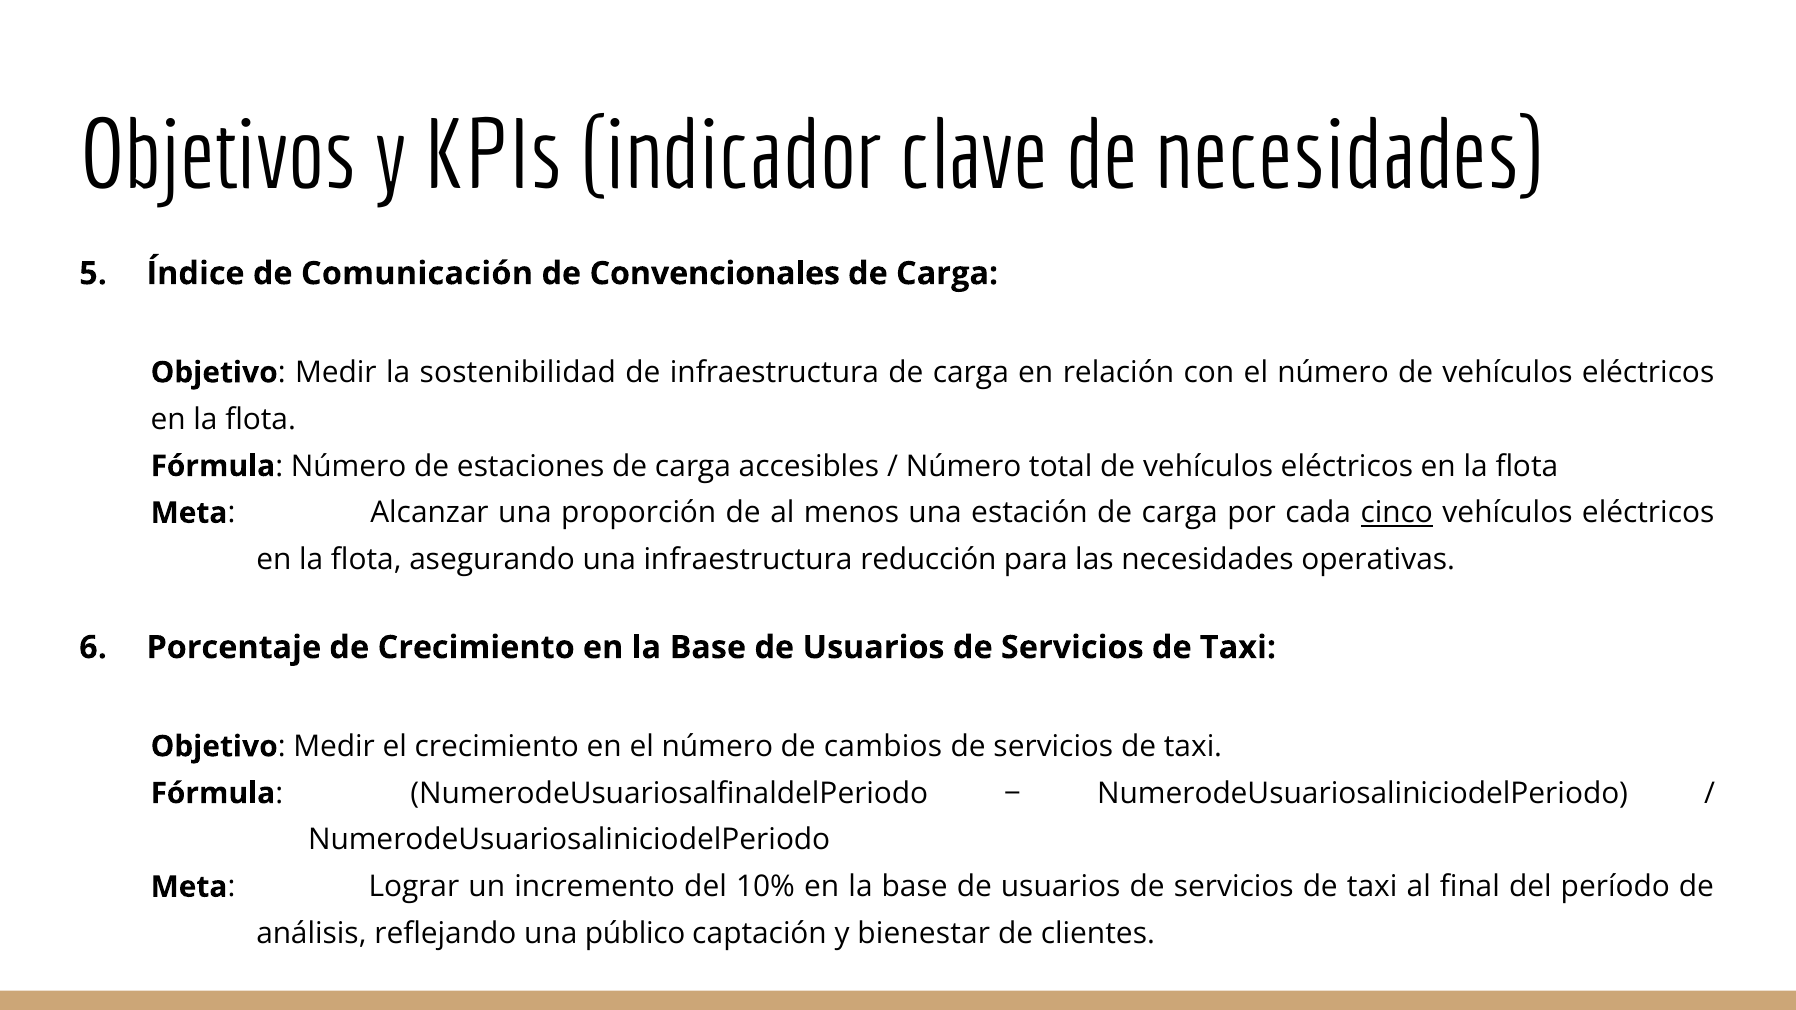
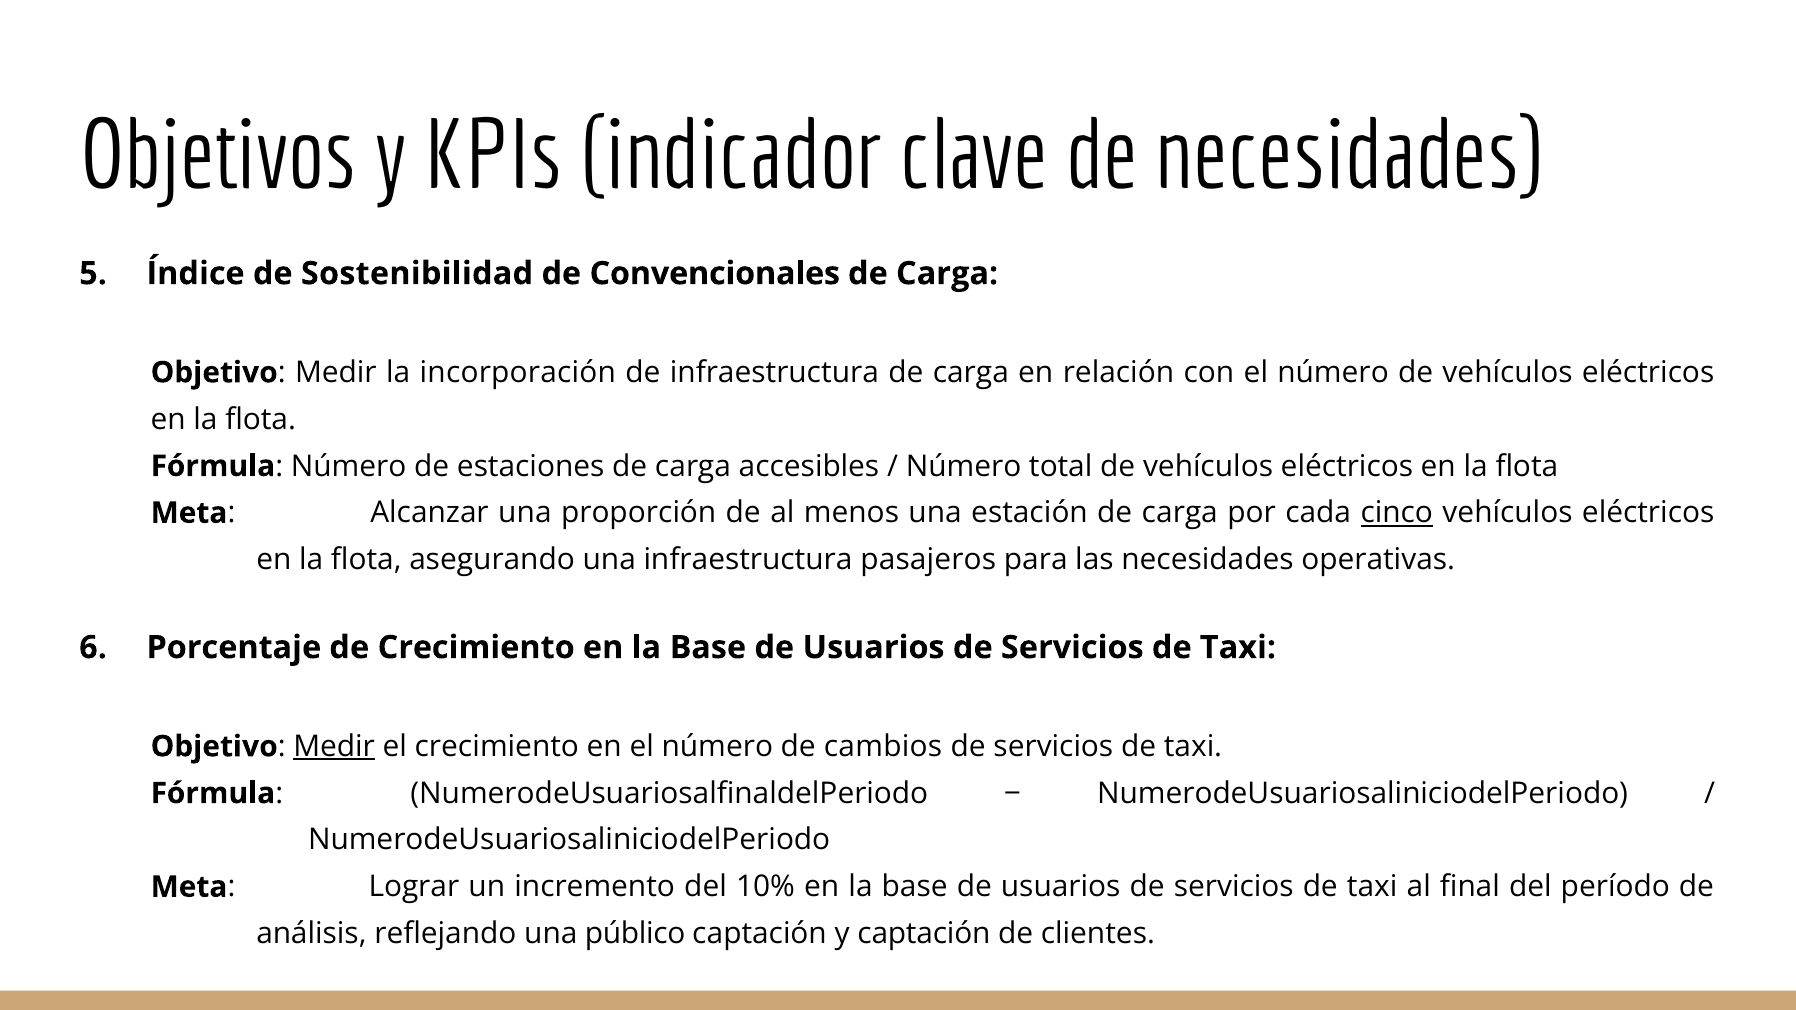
Comunicación: Comunicación -> Sostenibilidad (417, 274)
sostenibilidad: sostenibilidad -> incorporación (518, 373)
reducción: reducción -> pasajeros (928, 560)
Medir underline: none -> present (334, 747)
y bienestar: bienestar -> captación (924, 934)
